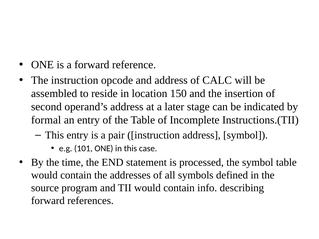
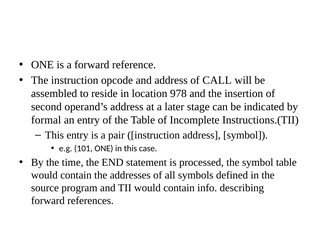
CALC: CALC -> CALL (217, 80)
150: 150 -> 978 (178, 94)
